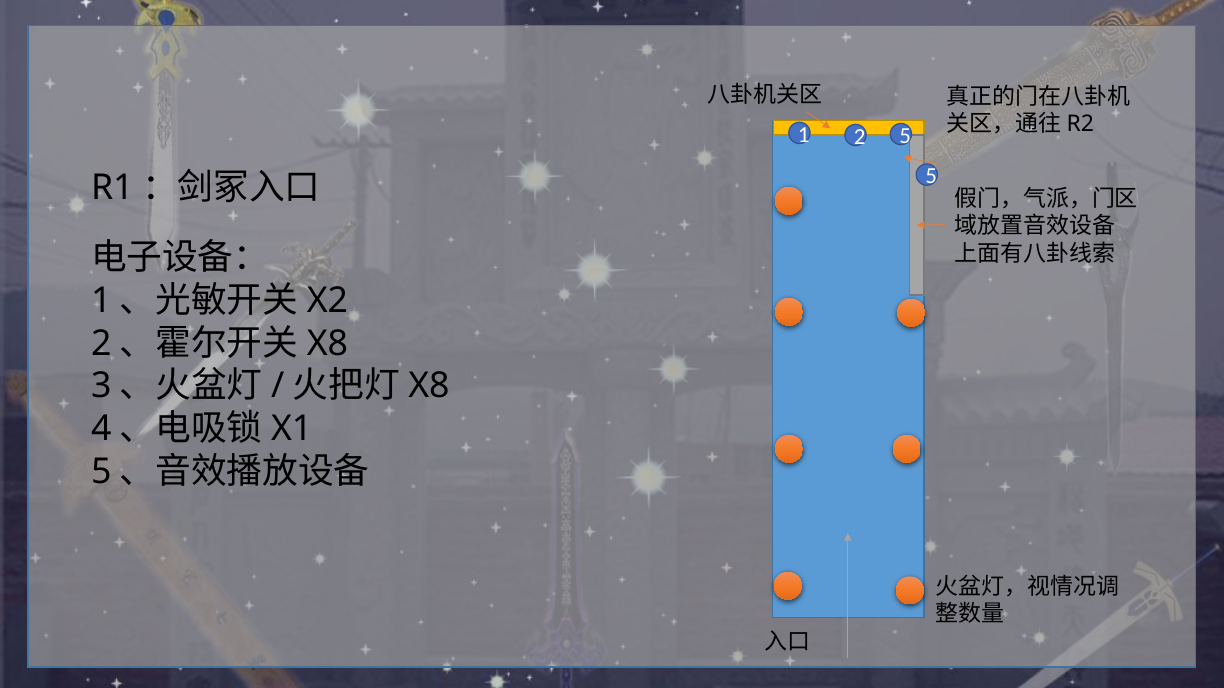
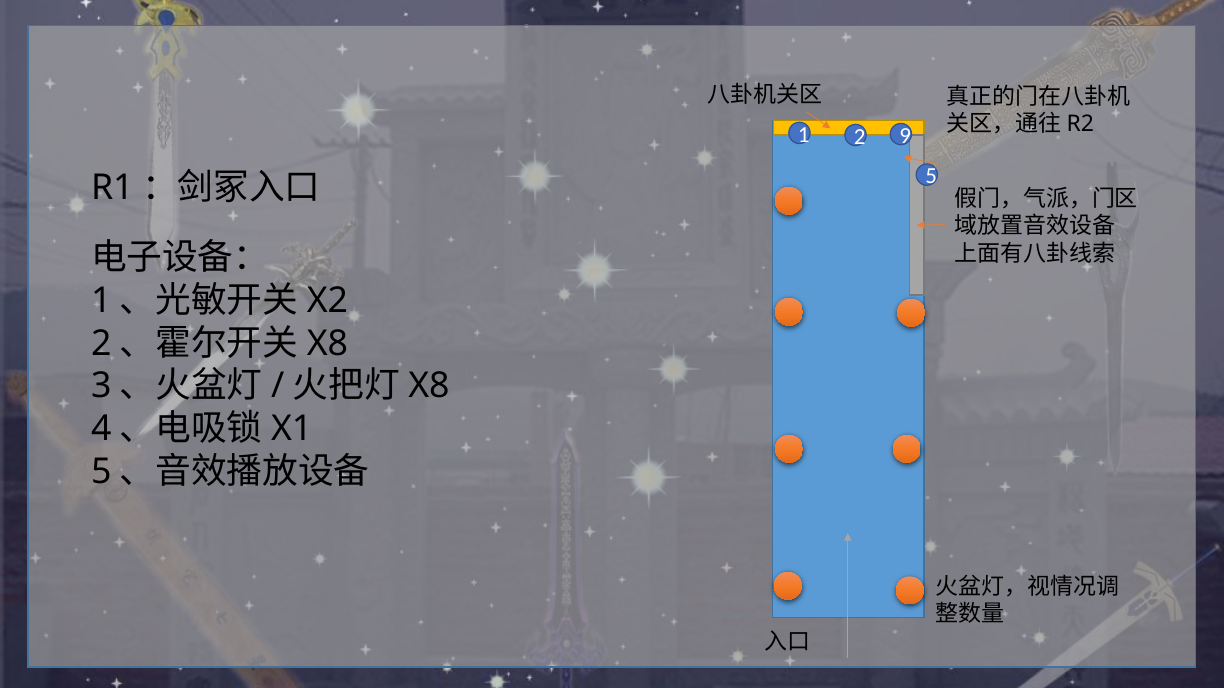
2 5: 5 -> 9 (905, 136)
